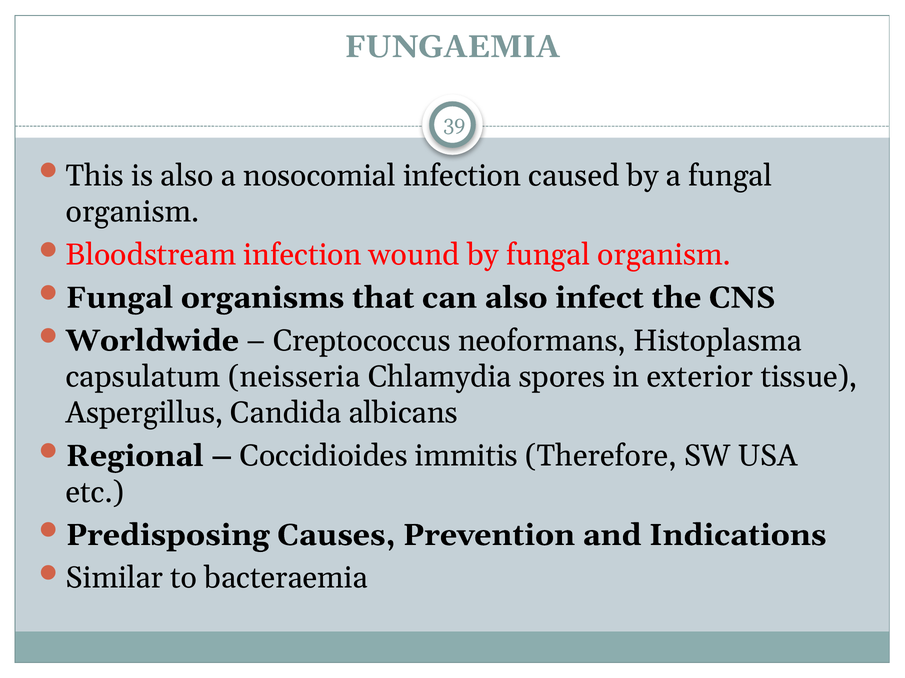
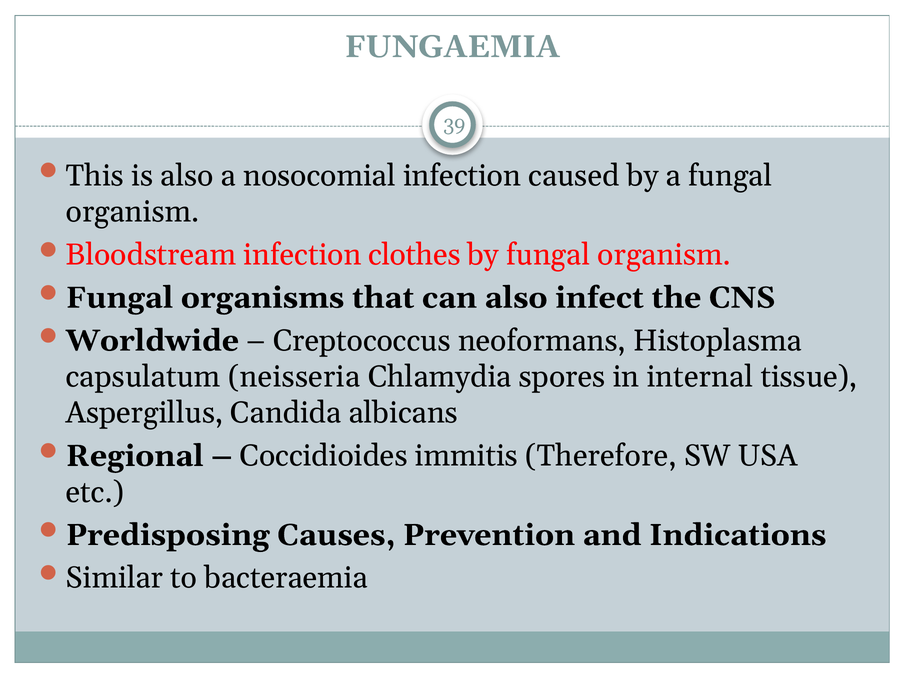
wound: wound -> clothes (414, 255)
exterior: exterior -> internal (700, 377)
